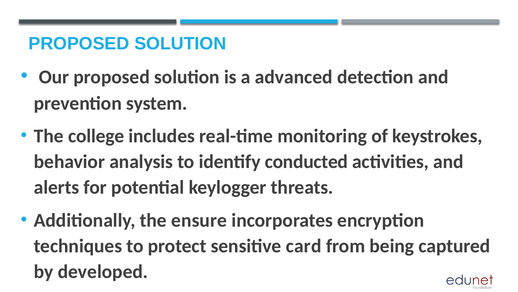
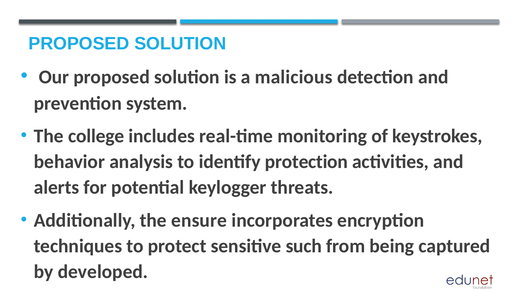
advanced: advanced -> malicious (294, 77)
conducted: conducted -> protection (306, 161)
card: card -> such (304, 246)
